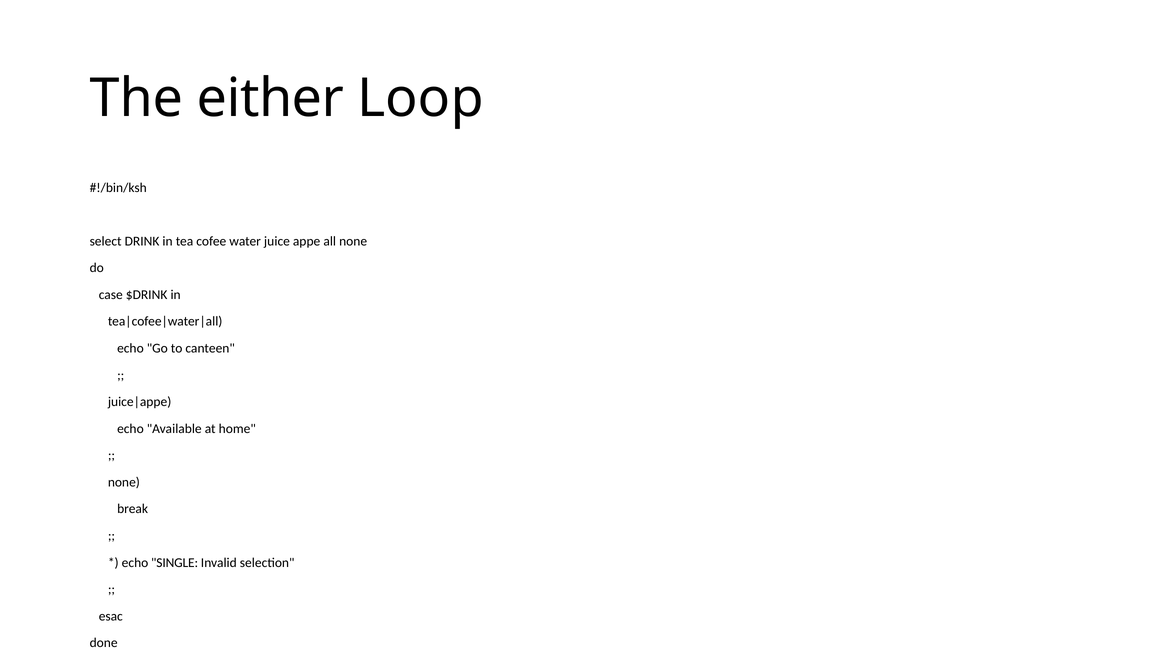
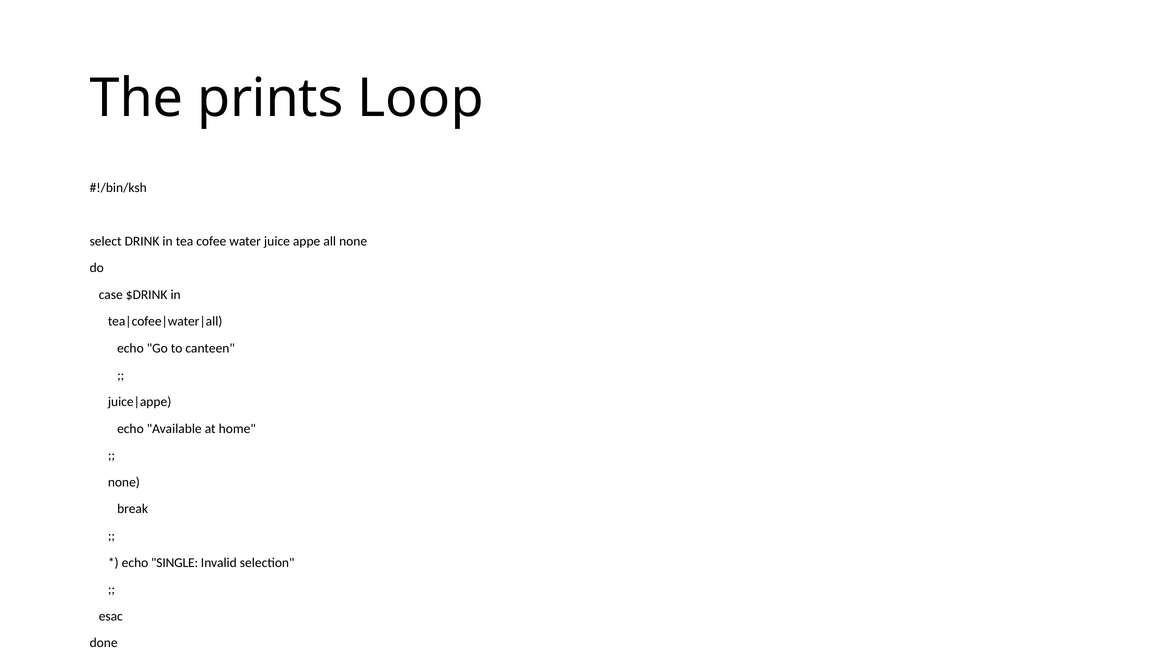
either: either -> prints (270, 99)
